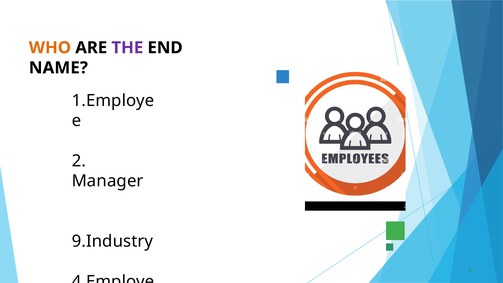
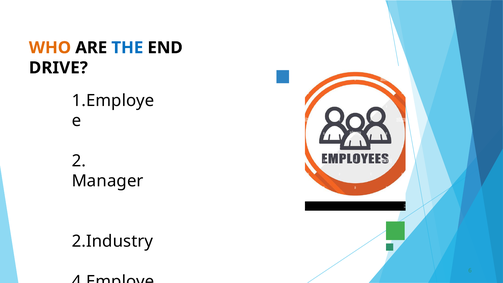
THE colour: purple -> blue (127, 48)
NAME: NAME -> DRIVE (58, 68)
9.Industry: 9.Industry -> 2.Industry (112, 241)
